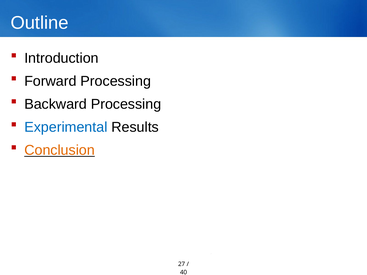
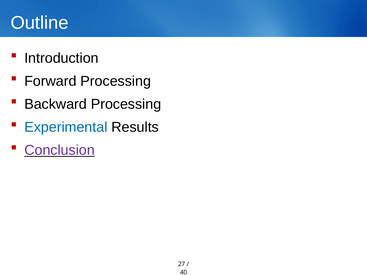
Conclusion colour: orange -> purple (60, 150)
